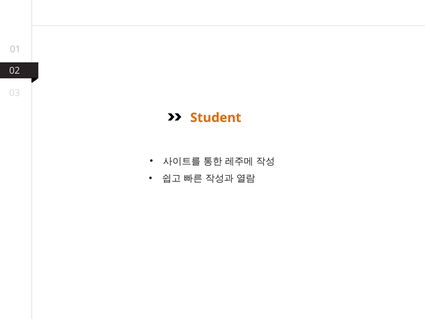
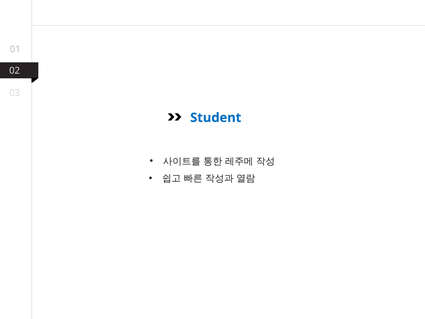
Student colour: orange -> blue (216, 118)
